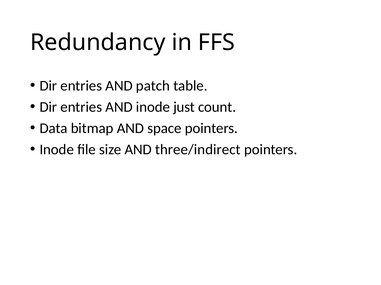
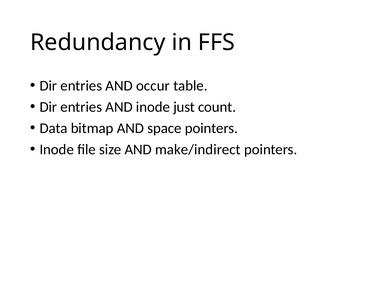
patch: patch -> occur (153, 86)
three/indirect: three/indirect -> make/indirect (198, 150)
